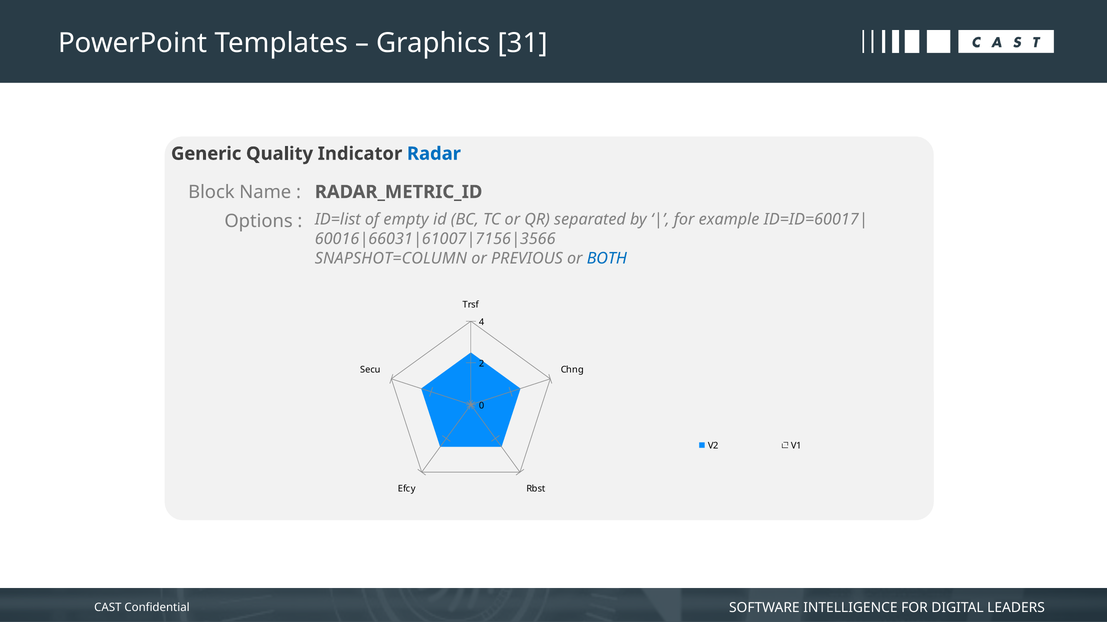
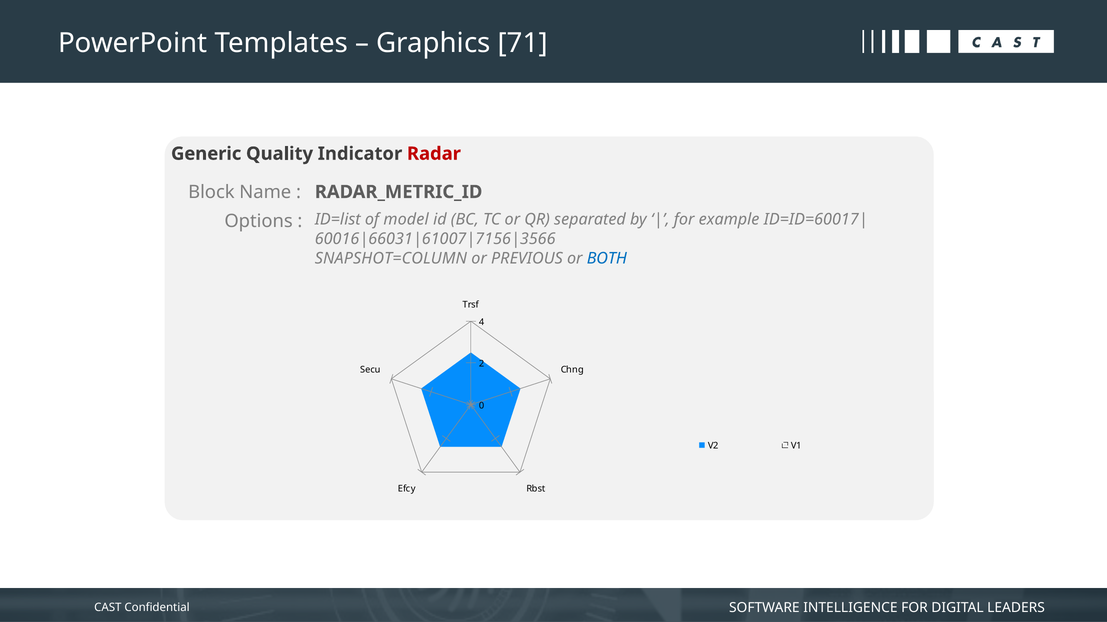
31: 31 -> 71 (523, 43)
Radar colour: blue -> red (434, 154)
empty: empty -> model (406, 220)
